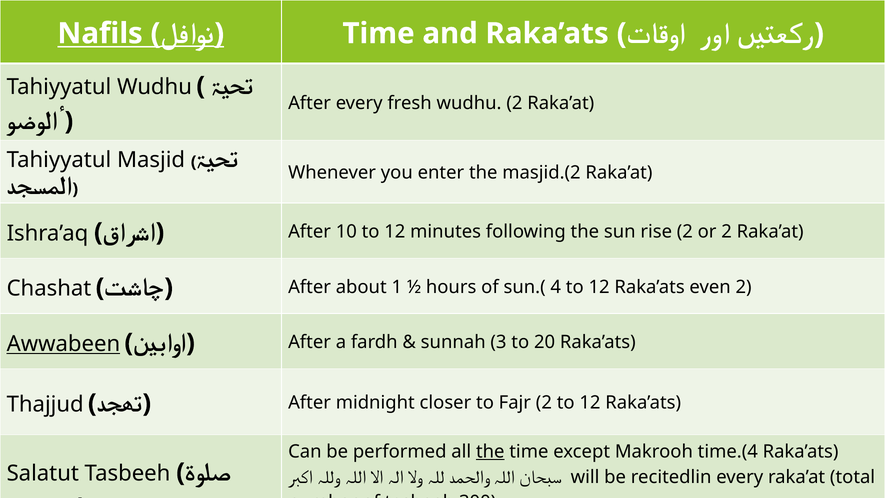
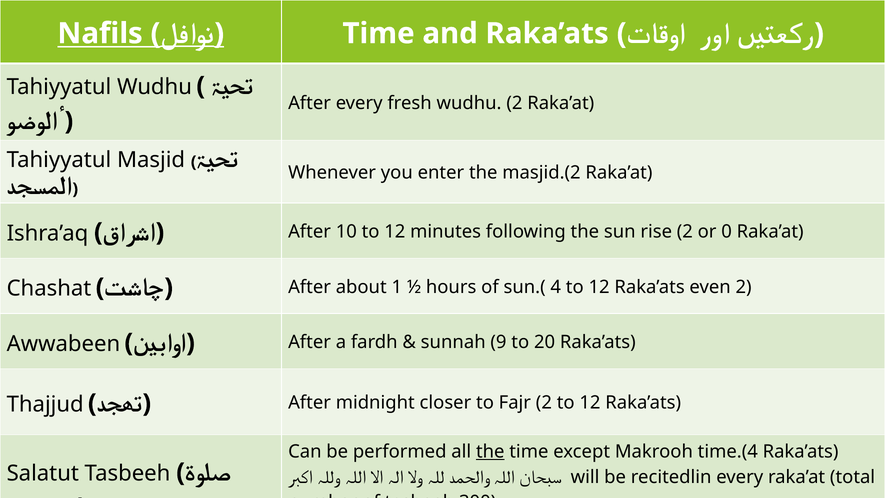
or 2: 2 -> 0 (727, 232)
Awwabeen underline: present -> none (63, 344)
3: 3 -> 9 (498, 342)
